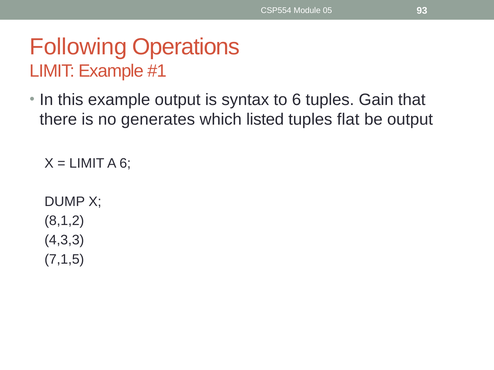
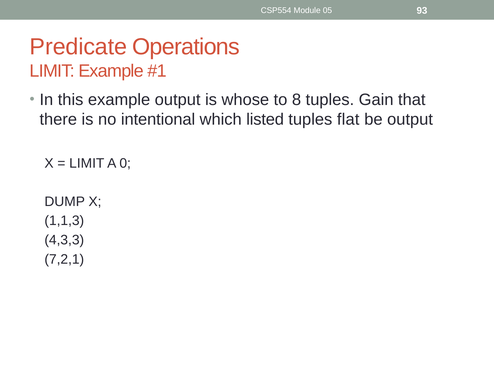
Following: Following -> Predicate (78, 47)
syntax: syntax -> whose (245, 100)
to 6: 6 -> 8 (297, 100)
generates: generates -> intentional (158, 120)
A 6: 6 -> 0 (125, 163)
8,1,2: 8,1,2 -> 1,1,3 (64, 221)
7,1,5: 7,1,5 -> 7,2,1 (64, 260)
